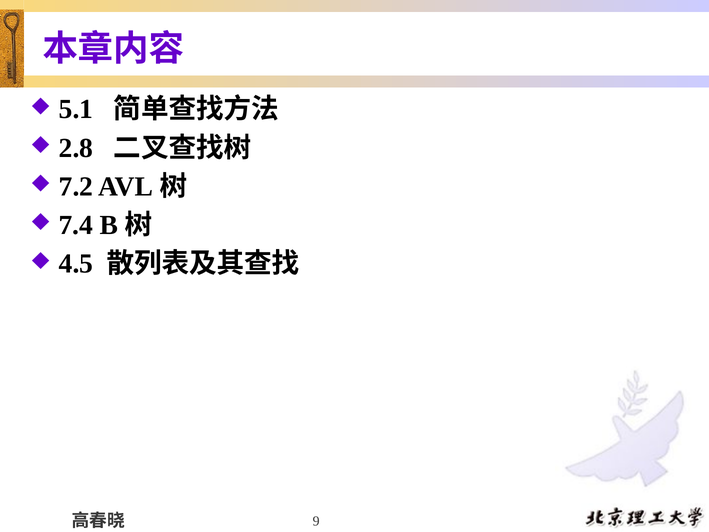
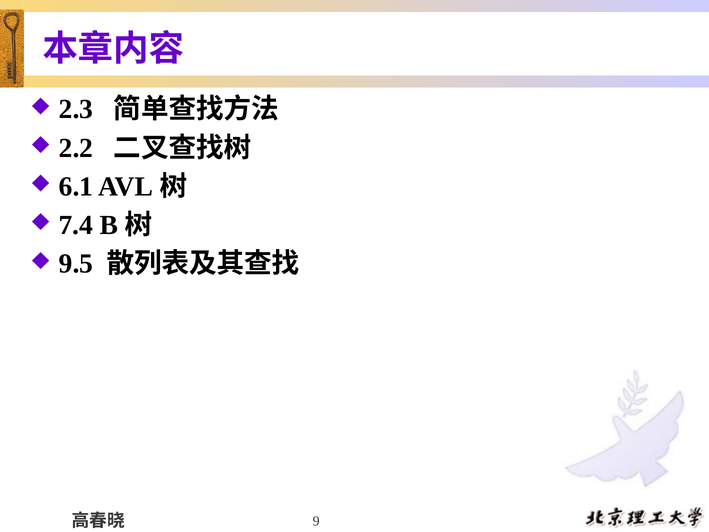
5.1: 5.1 -> 2.3 (76, 109)
2.8: 2.8 -> 2.2 (76, 148)
7.2: 7.2 -> 6.1 (76, 186)
4.5: 4.5 -> 9.5 (76, 264)
